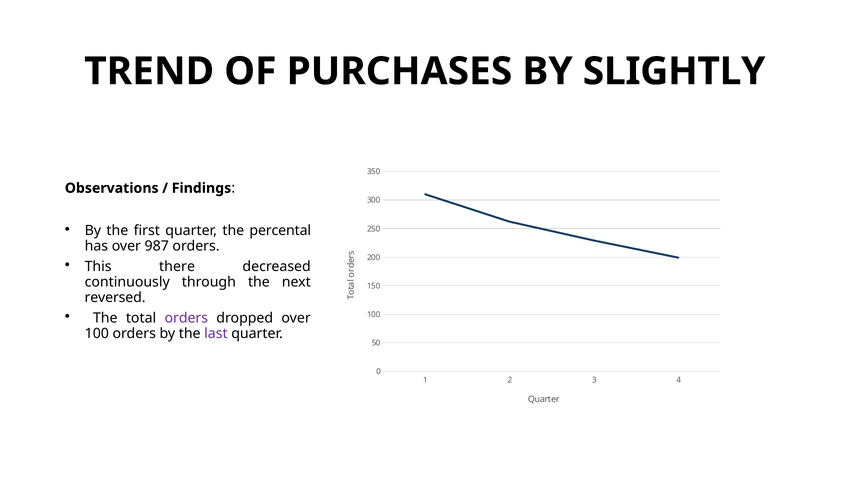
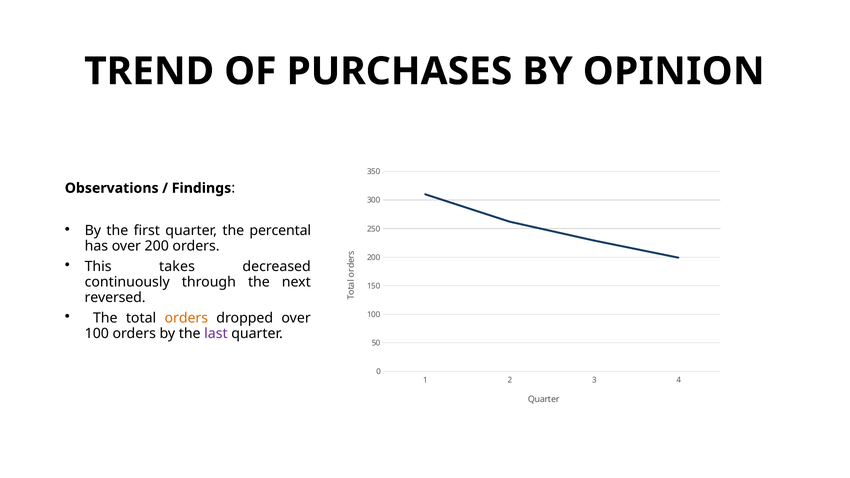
SLIGHTLY: SLIGHTLY -> OPINION (674, 71)
over 987: 987 -> 200 (157, 246)
there: there -> takes (177, 266)
orders colour: purple -> orange (186, 318)
